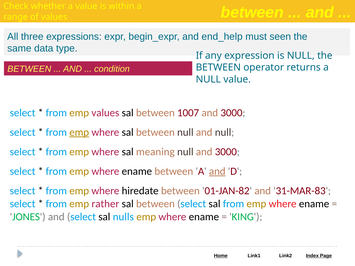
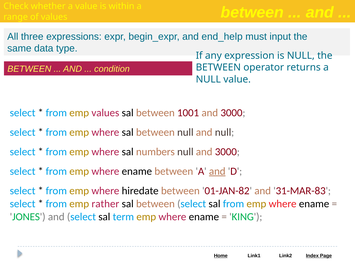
seen: seen -> input (280, 37)
1007: 1007 -> 1001 (188, 113)
emp underline: present -> none (79, 132)
meaning: meaning -> numbers (155, 152)
nulls: nulls -> term (123, 217)
